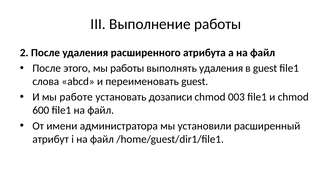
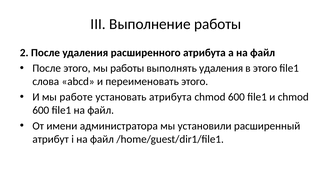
в guest: guest -> этого (265, 68)
переименовать guest: guest -> этого (195, 81)
установать дозаписи: дозаписи -> атрибута (170, 97)
003: 003 -> 600 (236, 97)
